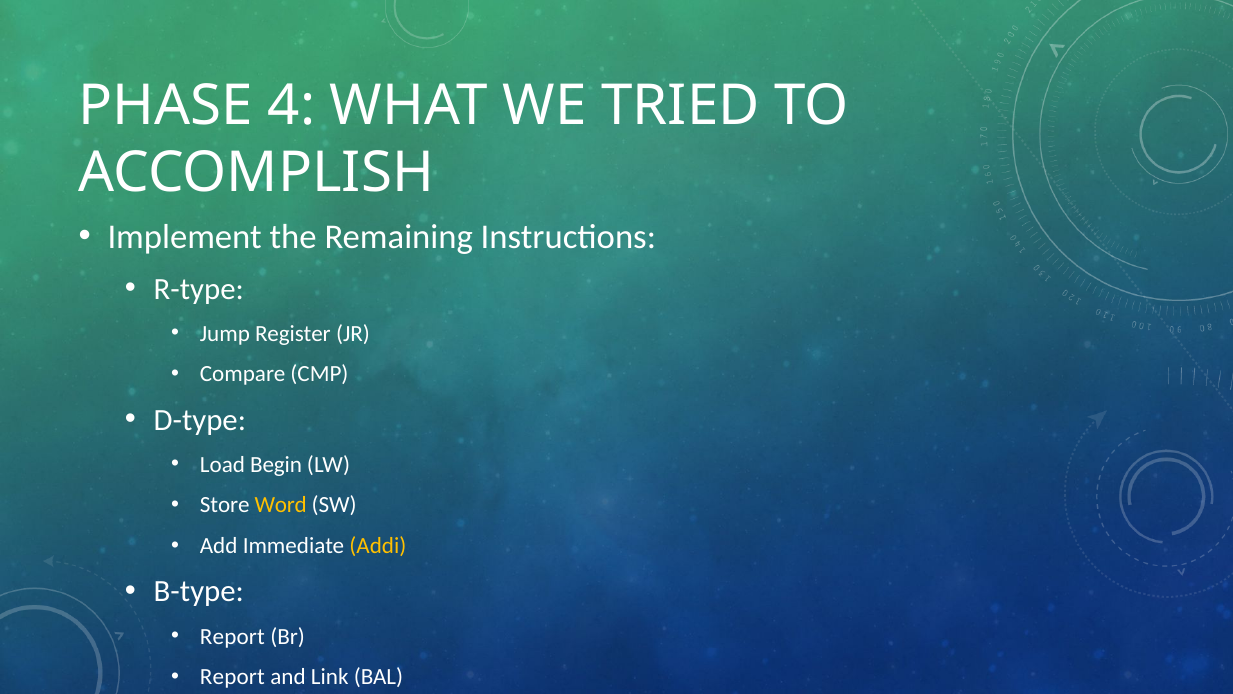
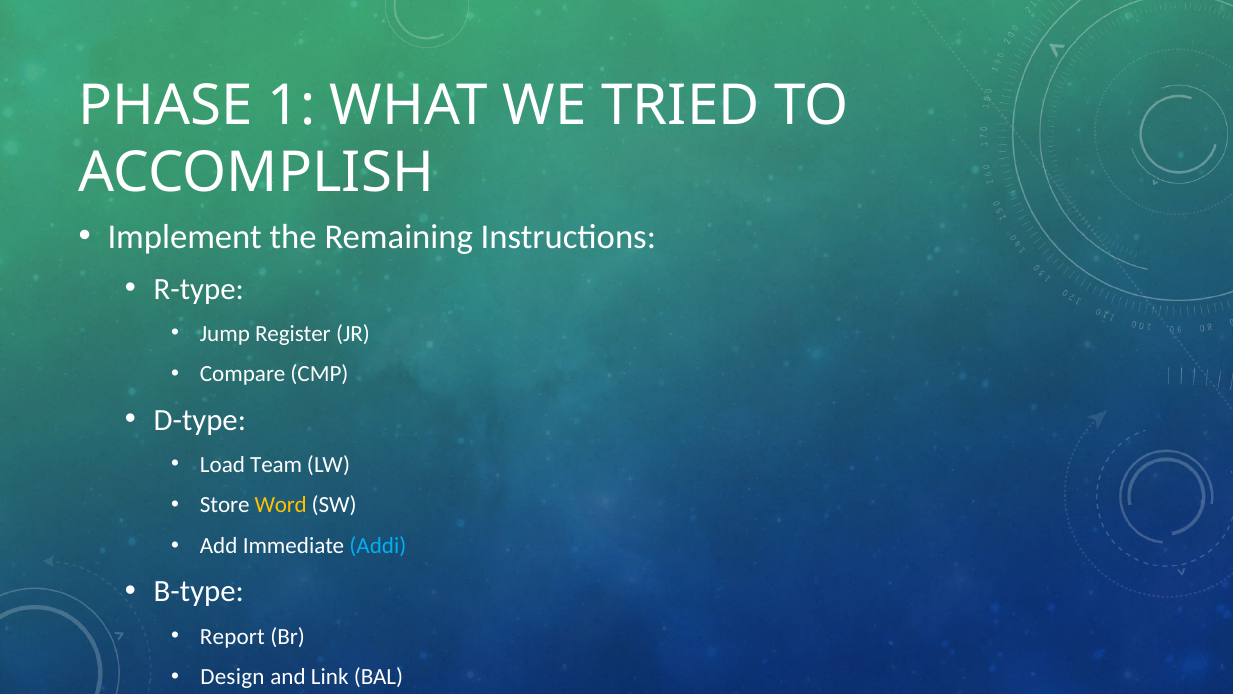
4: 4 -> 1 (292, 105)
Begin: Begin -> Team (276, 464)
Addi colour: yellow -> light blue (378, 546)
Report: Report -> Design (232, 677)
